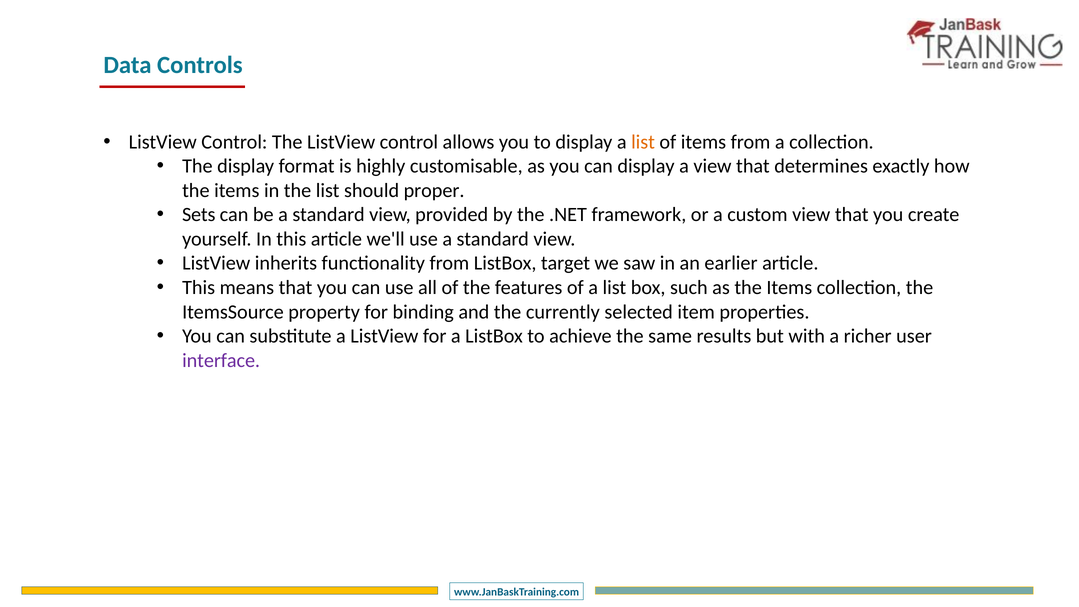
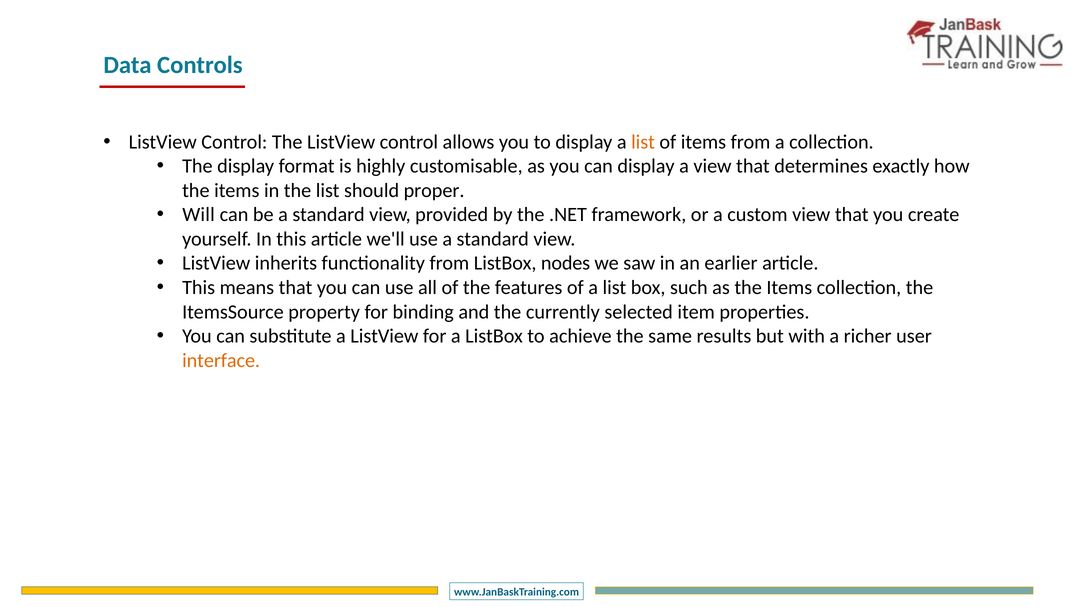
Sets: Sets -> Will (199, 215)
target: target -> nodes (566, 263)
interface colour: purple -> orange (221, 360)
